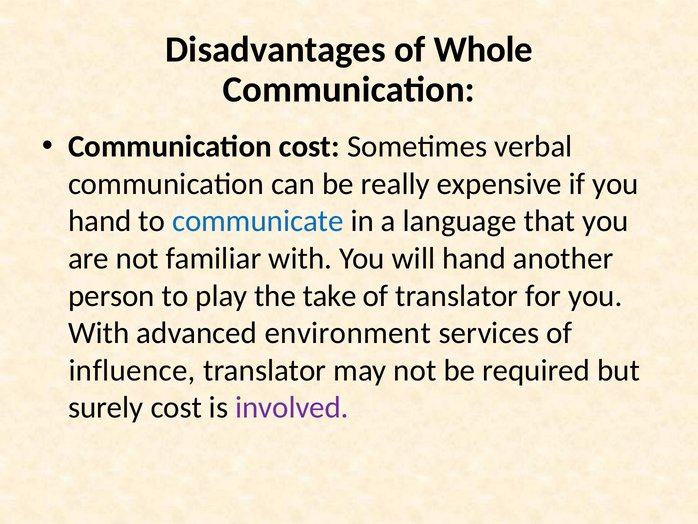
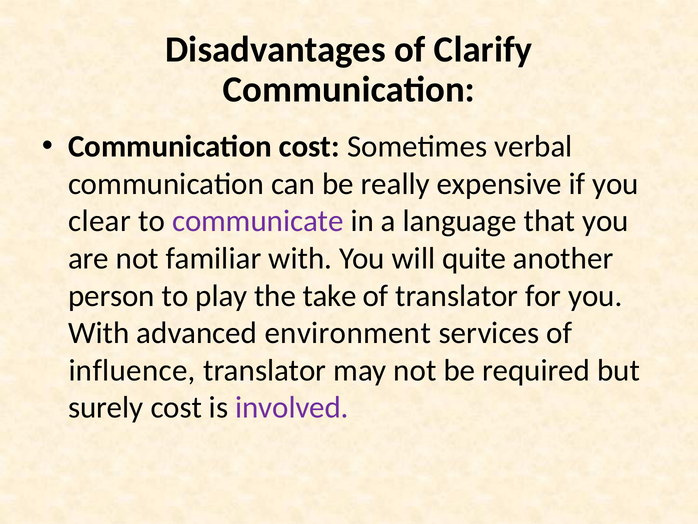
Whole: Whole -> Clarify (483, 49)
hand: hand -> clear (100, 221)
communicate colour: blue -> purple (258, 221)
will hand: hand -> quite (474, 258)
